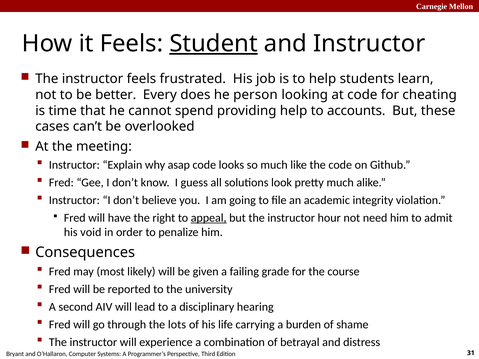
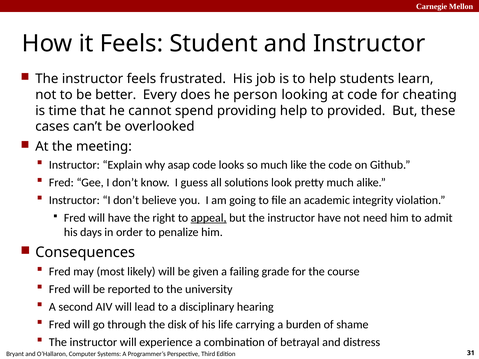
Student underline: present -> none (214, 44)
accounts: accounts -> provided (356, 111)
instructor hour: hour -> have (329, 218)
void: void -> days (91, 232)
lots: lots -> disk (177, 325)
